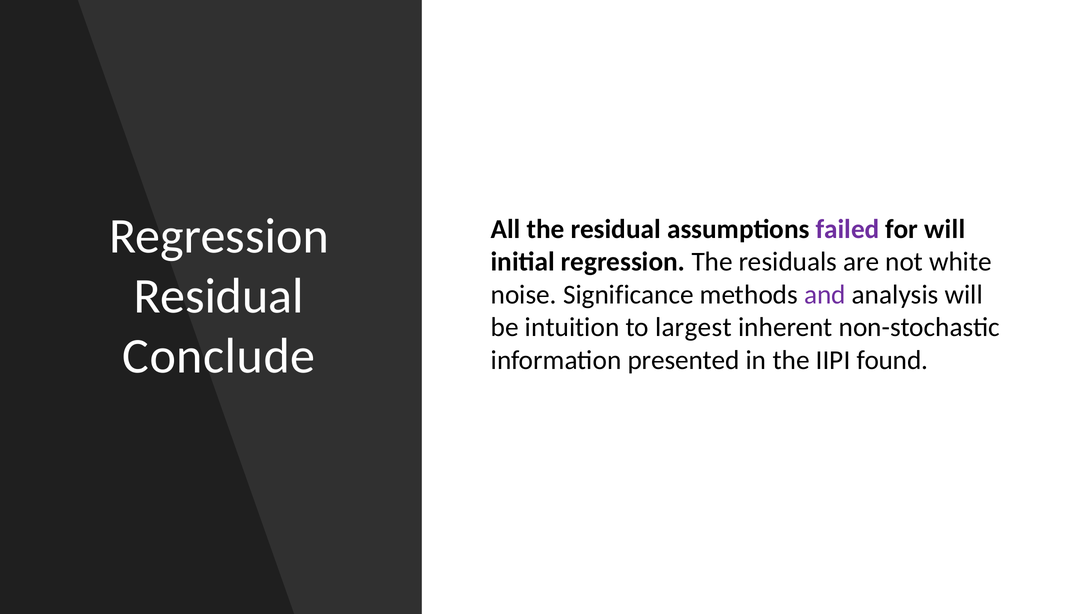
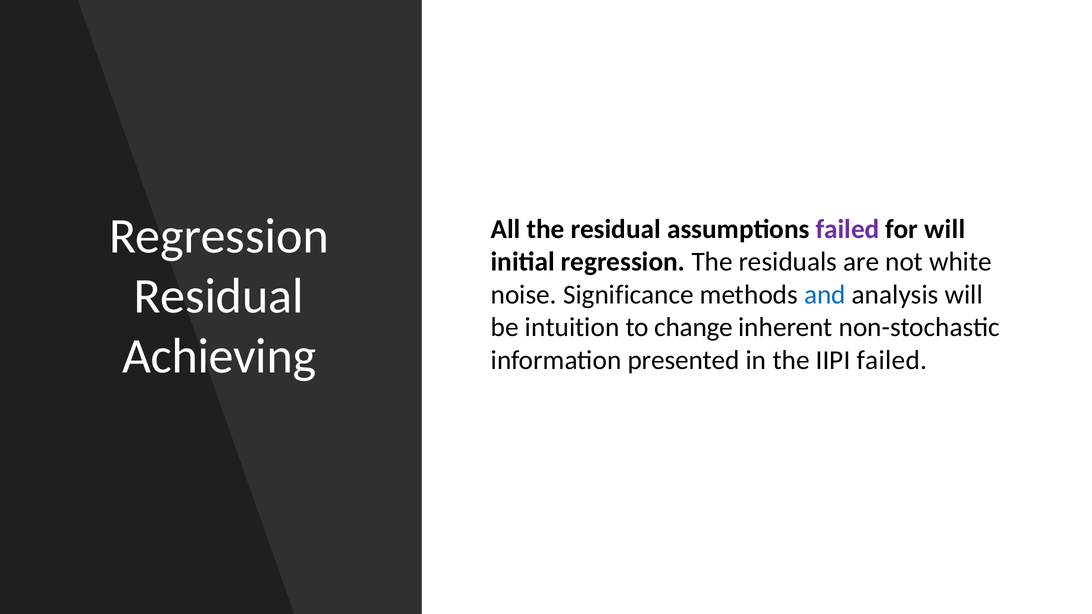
and colour: purple -> blue (825, 295)
largest: largest -> change (694, 327)
Conclude: Conclude -> Achieving (219, 356)
IIPI found: found -> failed (892, 360)
